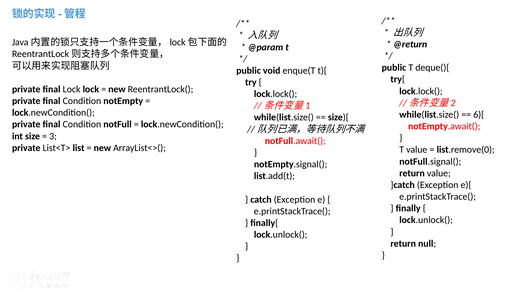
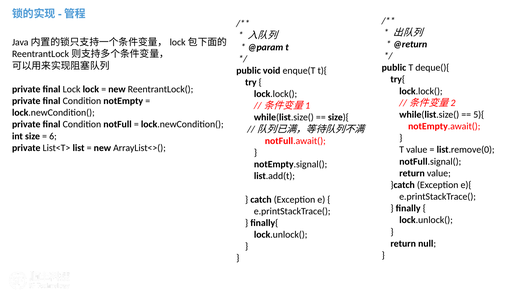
6){: 6){ -> 5){ (479, 114)
3: 3 -> 6 (53, 136)
